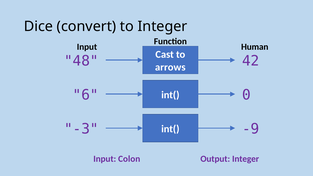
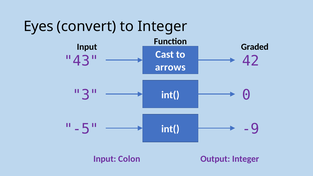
Dice: Dice -> Eyes (39, 26)
Human: Human -> Graded (255, 47)
48: 48 -> 43 (81, 61)
6: 6 -> 3 (86, 95)
-3: -3 -> -5 (81, 129)
